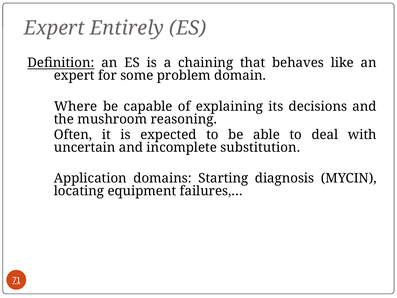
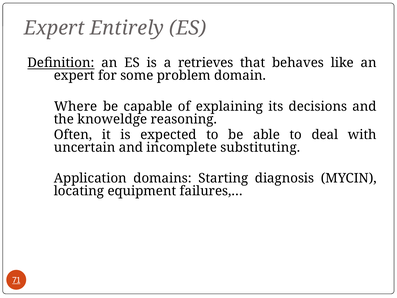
chaining: chaining -> retrieves (206, 63)
mushroom: mushroom -> knoweldge (112, 119)
substitution: substitution -> substituting (260, 147)
